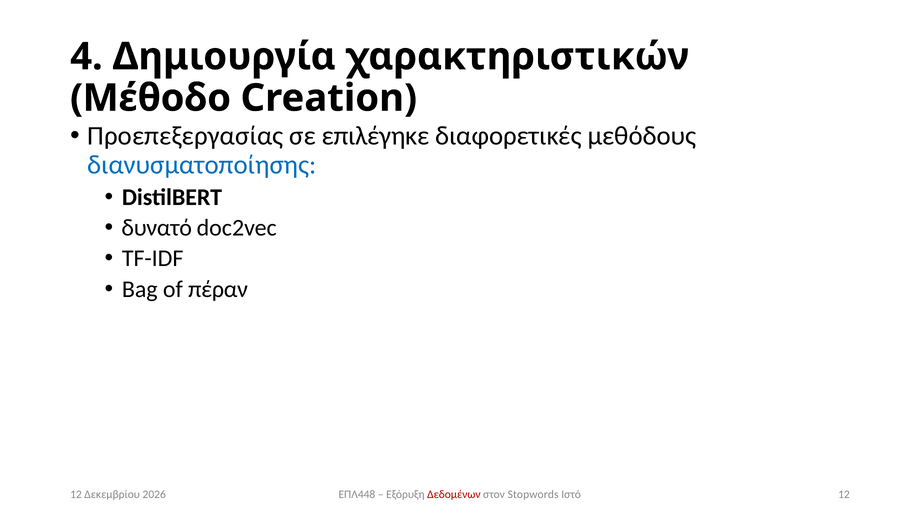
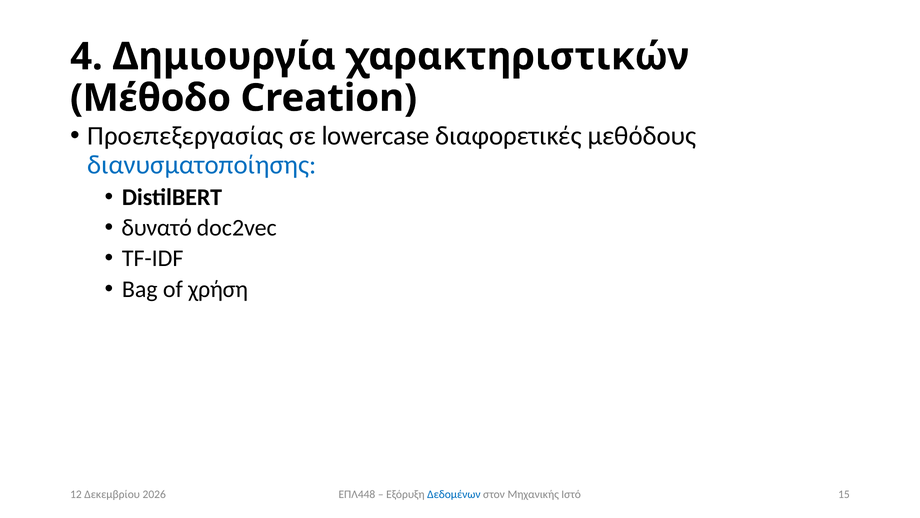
επιλέγηκε: επιλέγηκε -> lowercase (376, 136)
πέραν: πέραν -> χρήση (218, 289)
Δεδομένων colour: red -> blue (454, 494)
Stopwords: Stopwords -> Μηχανικής (533, 494)
Ιστό 12: 12 -> 15 (844, 494)
